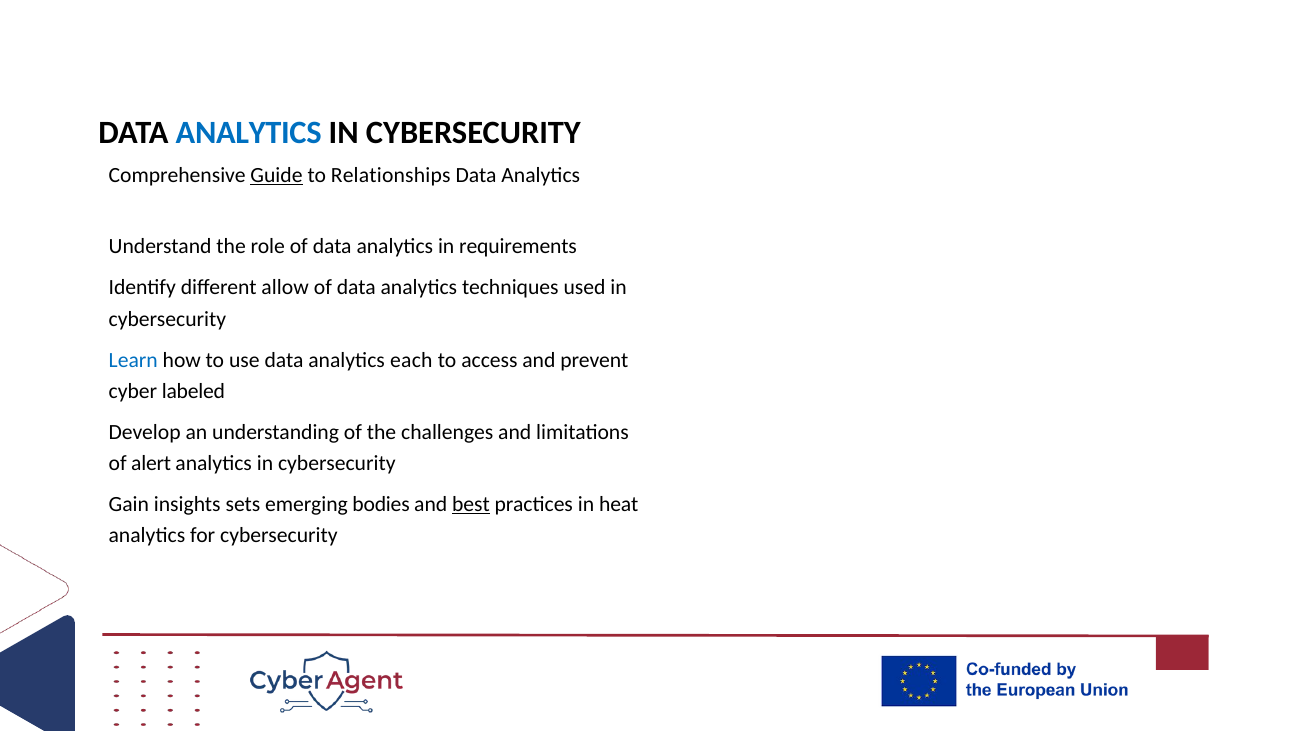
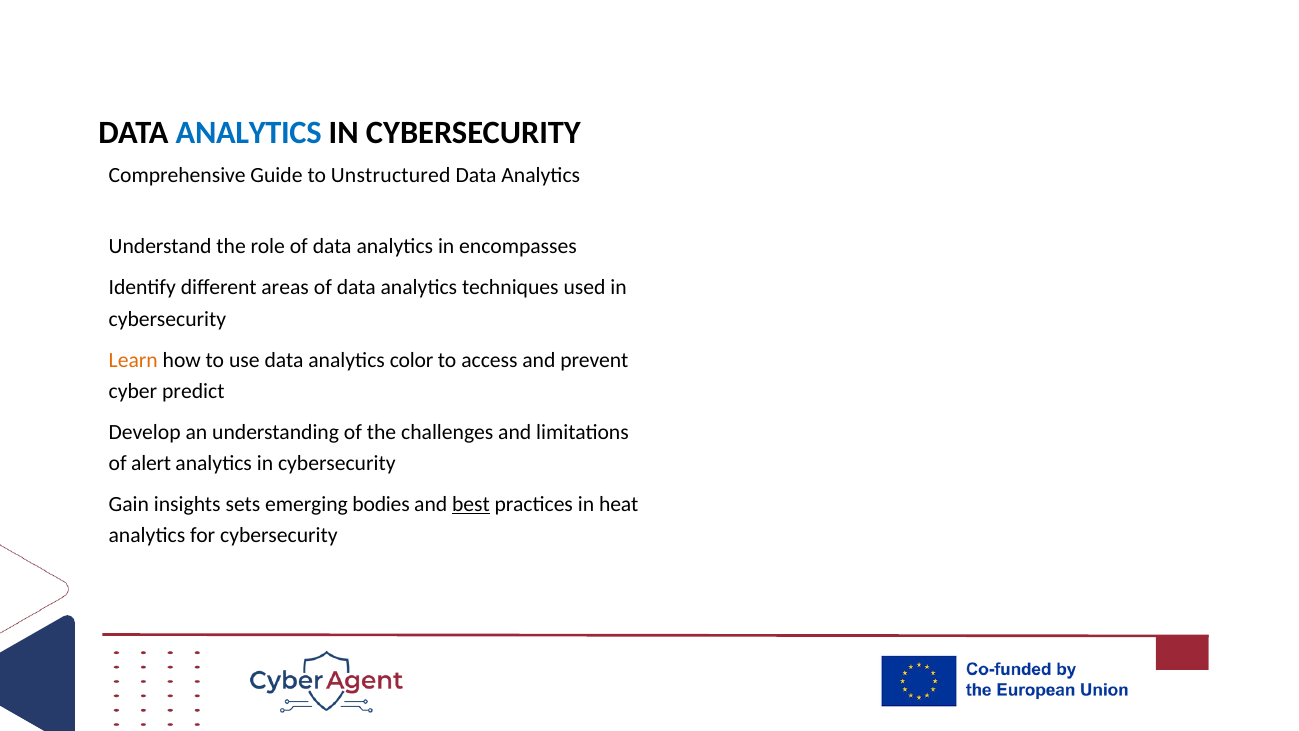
Guide underline: present -> none (277, 175)
Relationships: Relationships -> Unstructured (391, 175)
requirements: requirements -> encompasses (518, 247)
allow: allow -> areas (285, 288)
Learn colour: blue -> orange (133, 360)
each: each -> color (412, 360)
labeled: labeled -> predict (193, 391)
